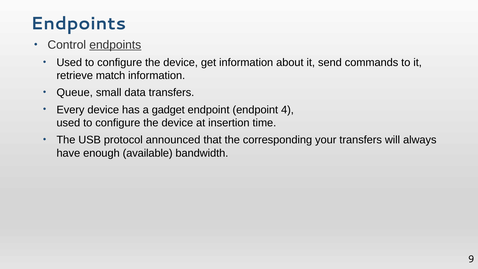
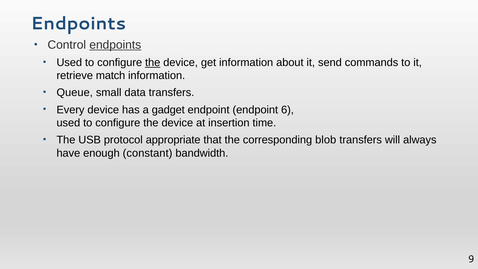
the underline: none -> present (153, 62)
4: 4 -> 6 (288, 110)
announced: announced -> appropriate (173, 140)
your: your -> blob (326, 140)
available: available -> constant (148, 153)
